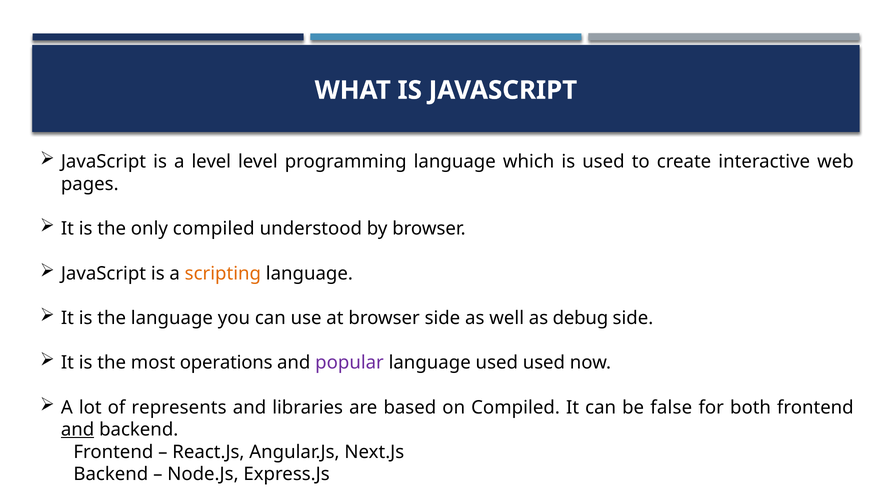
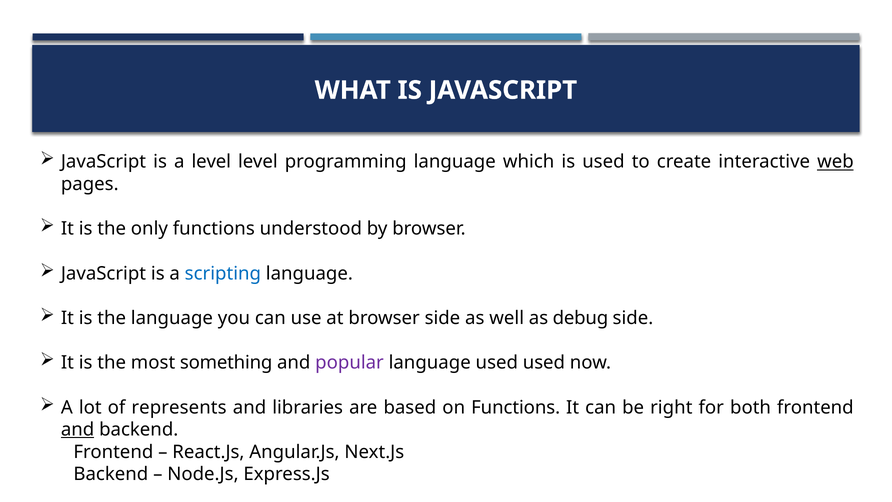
web underline: none -> present (835, 162)
only compiled: compiled -> functions (214, 229)
scripting colour: orange -> blue (223, 273)
operations: operations -> something (226, 363)
on Compiled: Compiled -> Functions (516, 407)
false: false -> right (671, 407)
